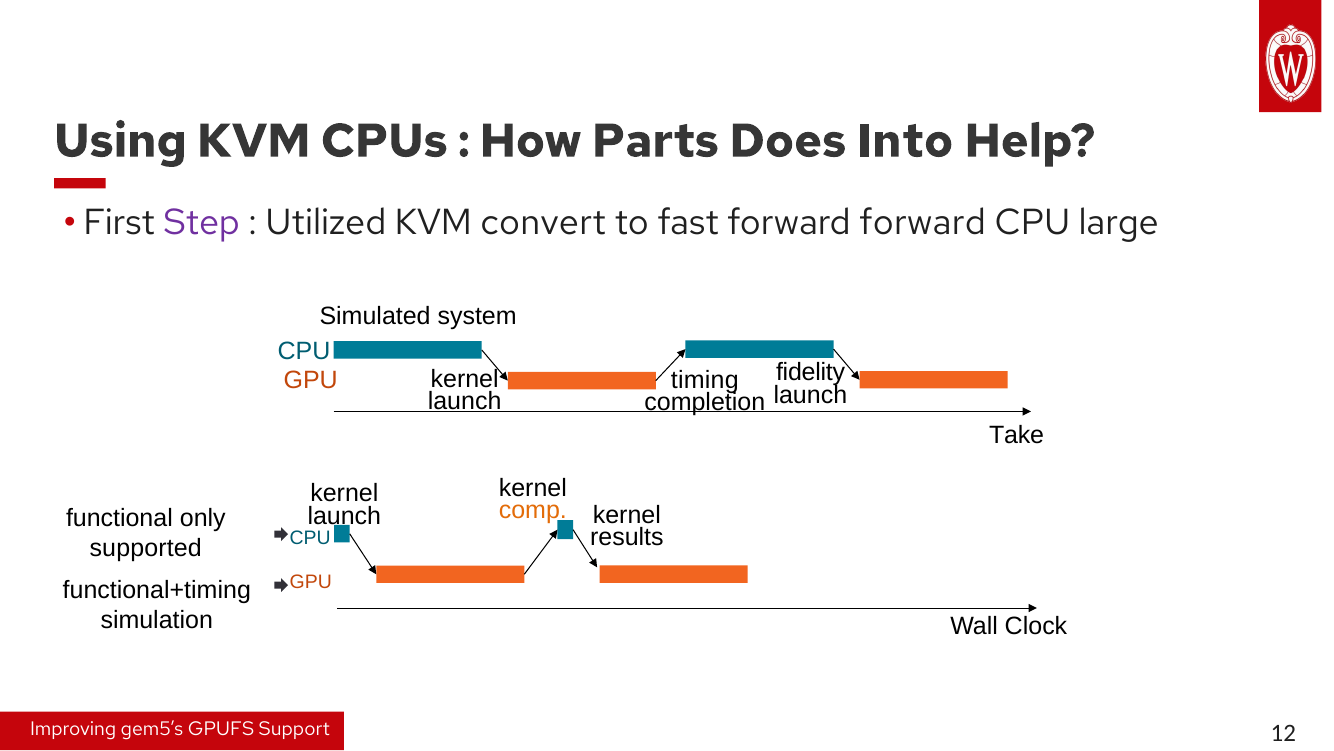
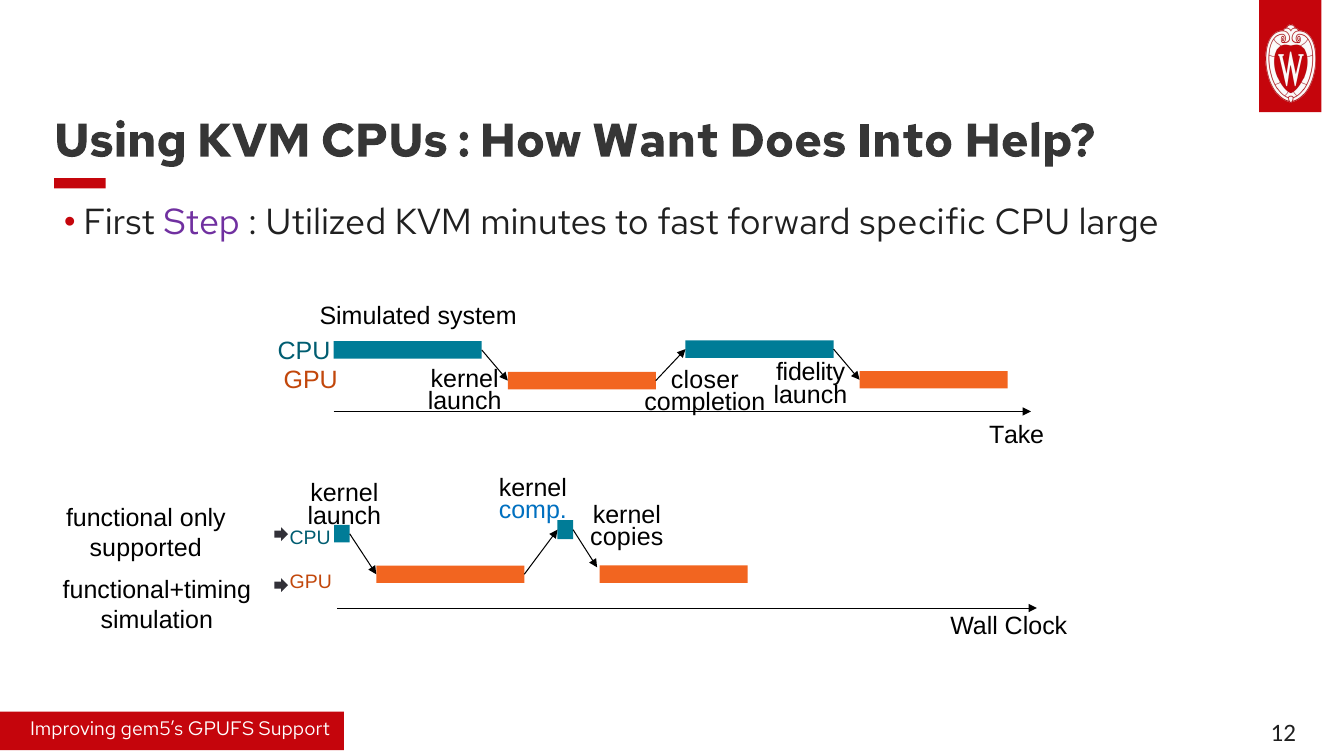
Parts: Parts -> Want (655, 141)
convert: convert -> minutes (544, 223)
forward forward: forward -> specific (922, 223)
timing: timing -> closer (705, 380)
comp colour: orange -> blue (533, 510)
results: results -> copies (627, 537)
